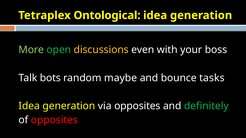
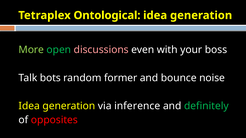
discussions colour: yellow -> pink (101, 50)
maybe: maybe -> former (121, 78)
tasks: tasks -> noise (212, 78)
via opposites: opposites -> inference (137, 106)
